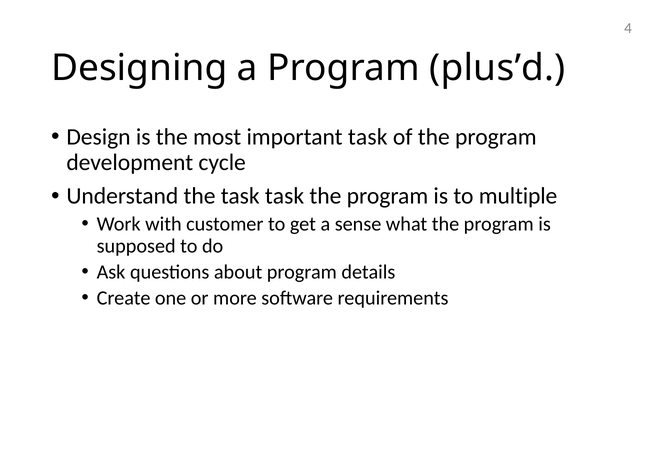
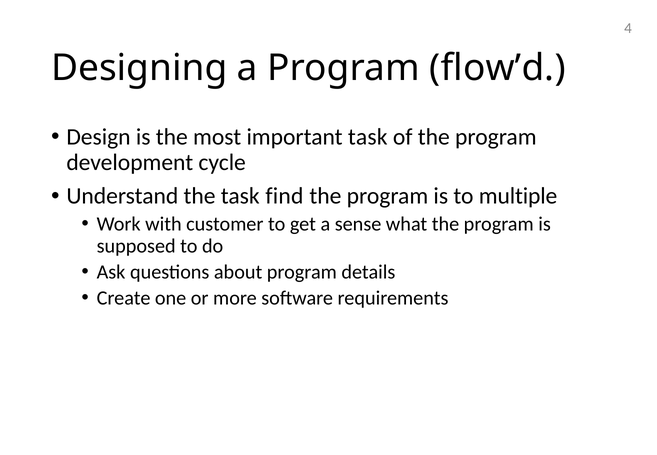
plus’d: plus’d -> flow’d (497, 68)
task task: task -> find (284, 196)
